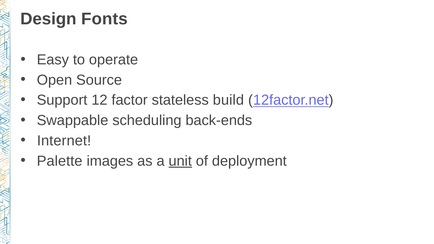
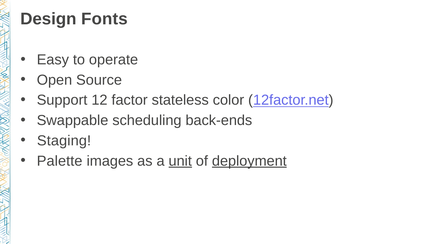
build: build -> color (228, 100)
Internet: Internet -> Staging (64, 141)
deployment underline: none -> present (249, 161)
